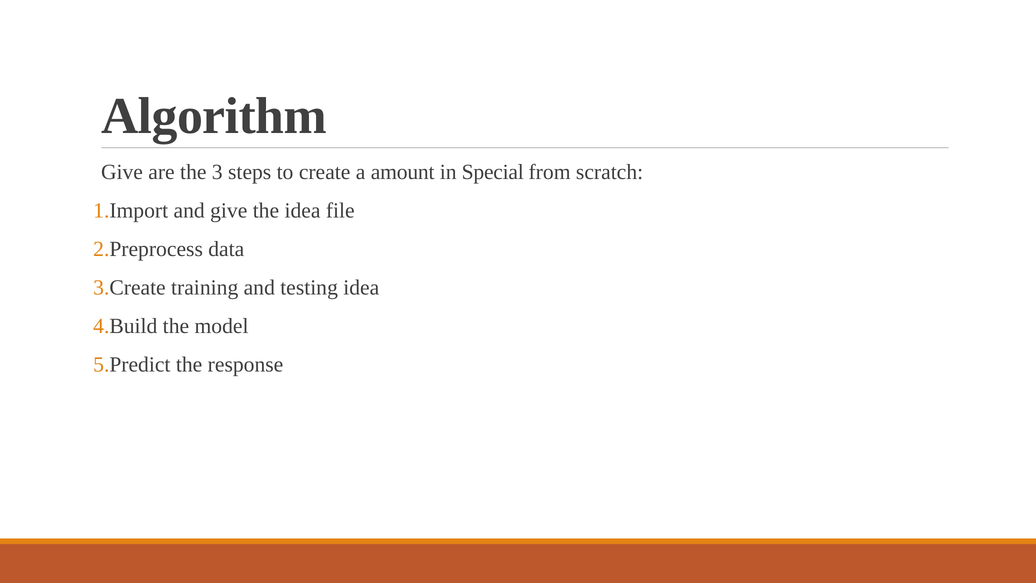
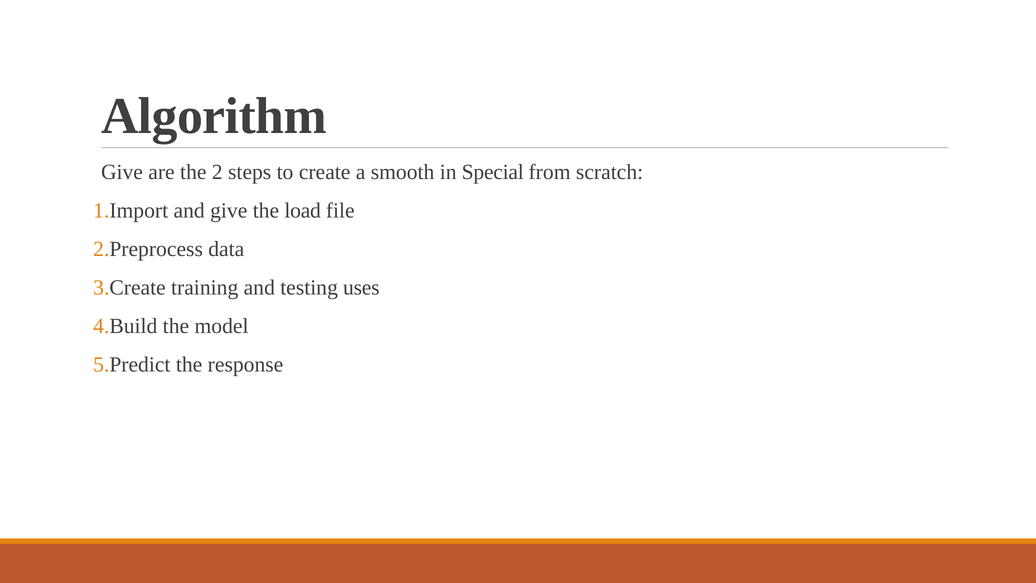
3: 3 -> 2 (217, 172)
amount: amount -> smooth (403, 172)
the idea: idea -> load (303, 211)
testing idea: idea -> uses (361, 288)
